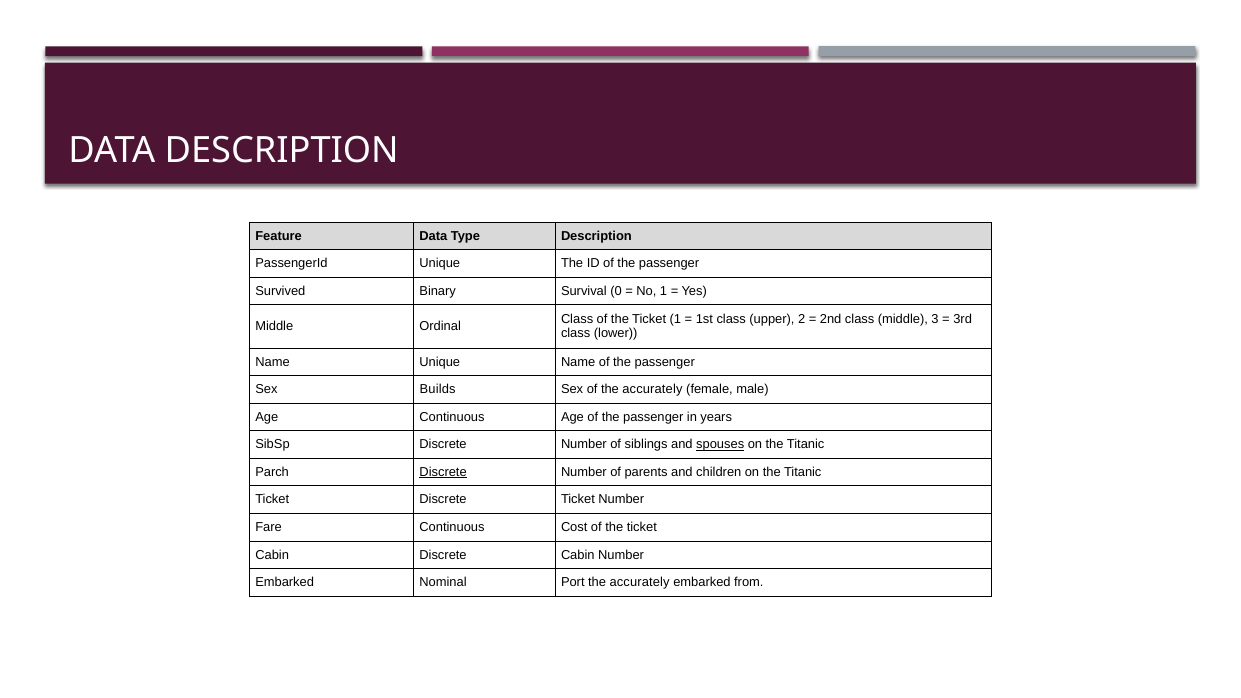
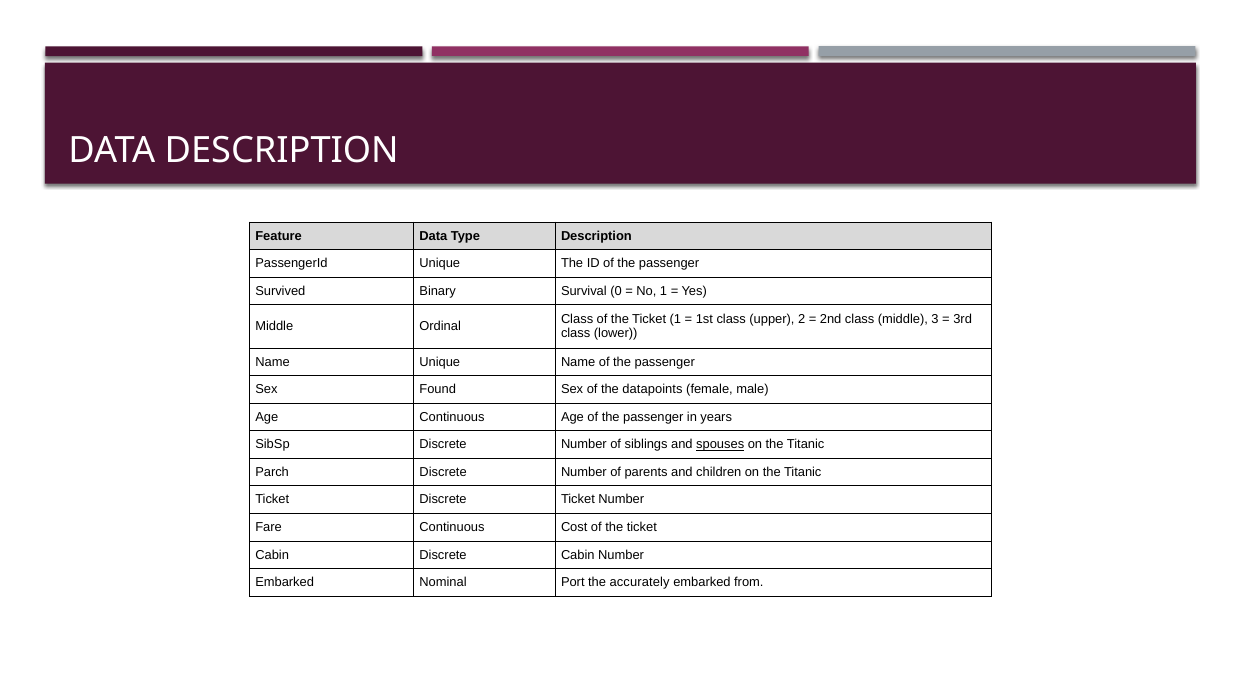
Builds: Builds -> Found (438, 389)
of the accurately: accurately -> datapoints (652, 389)
Discrete underline: present -> none (443, 472)
